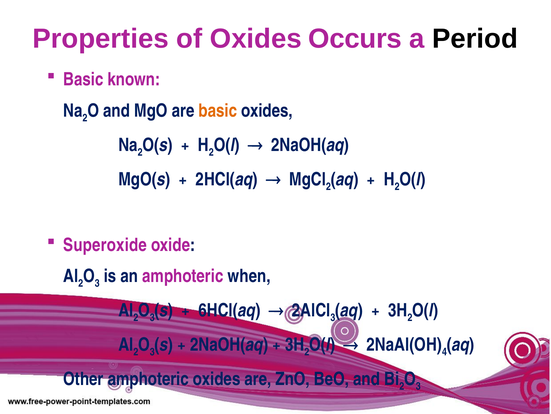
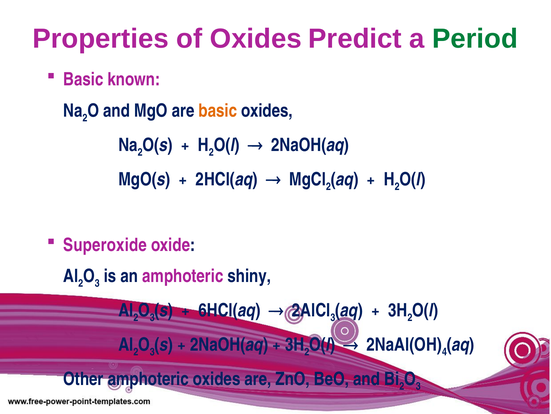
Occurs: Occurs -> Predict (355, 39)
Period colour: black -> green (475, 39)
when: when -> shiny (249, 276)
